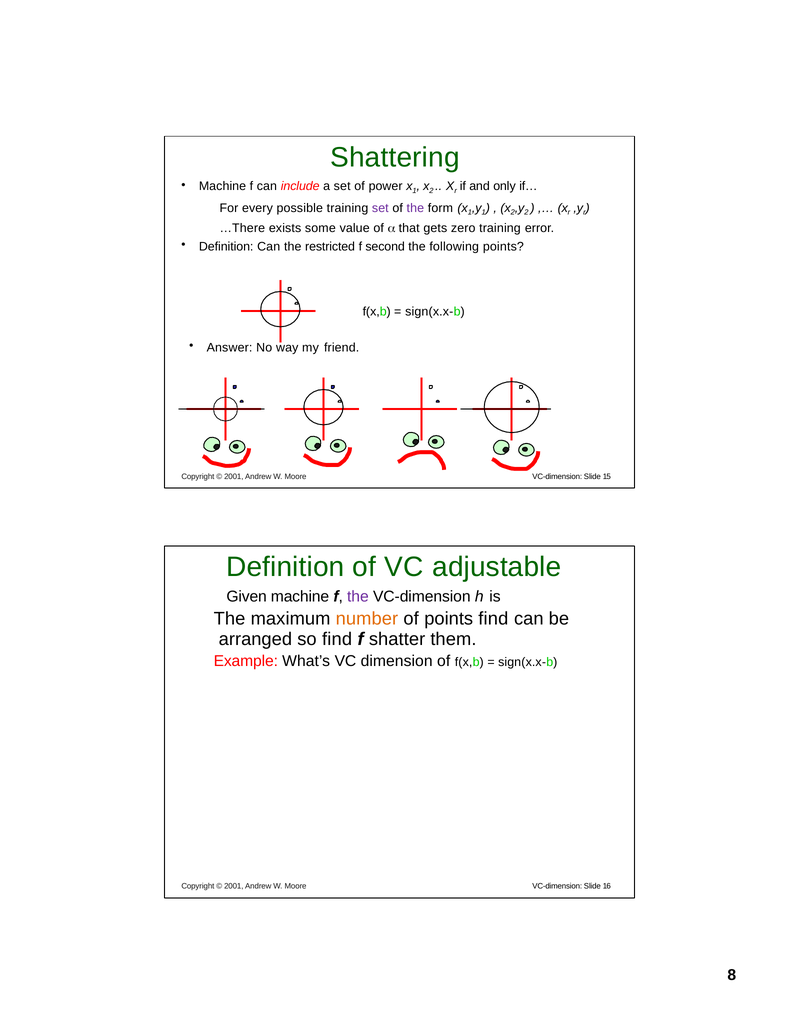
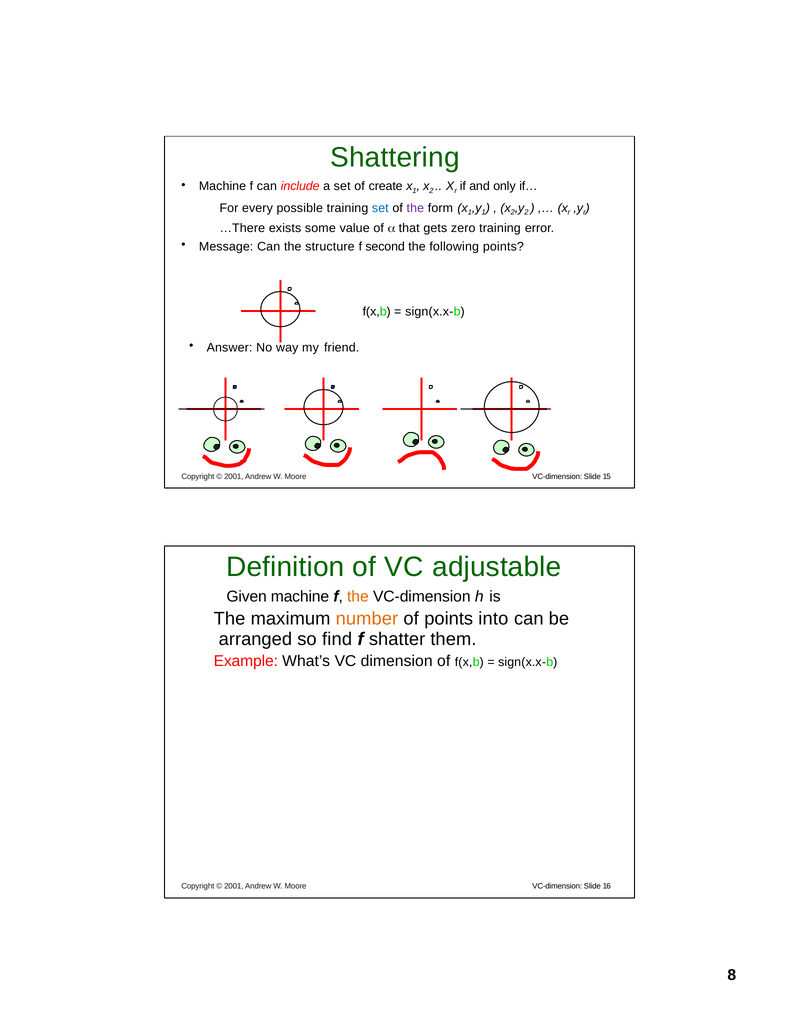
power: power -> create (386, 186)
set colour: purple -> blue (380, 208)
Definition: Definition -> Message (226, 247)
restricted: restricted -> structure (330, 247)
the colour: purple -> orange (358, 597)
points find: find -> into (493, 619)
